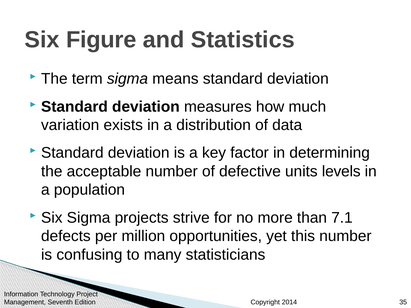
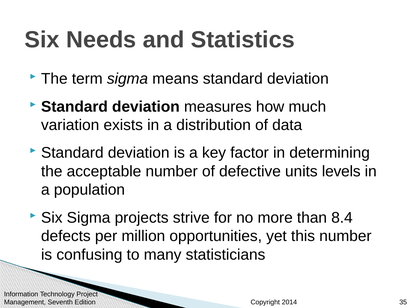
Figure: Figure -> Needs (101, 40)
7.1: 7.1 -> 8.4 (342, 218)
